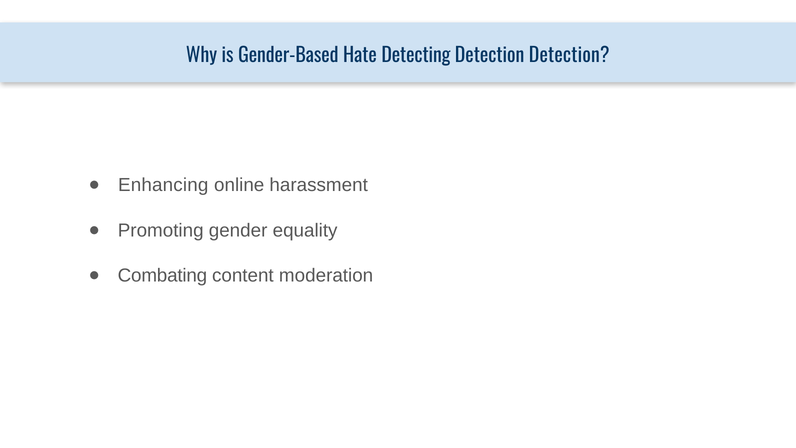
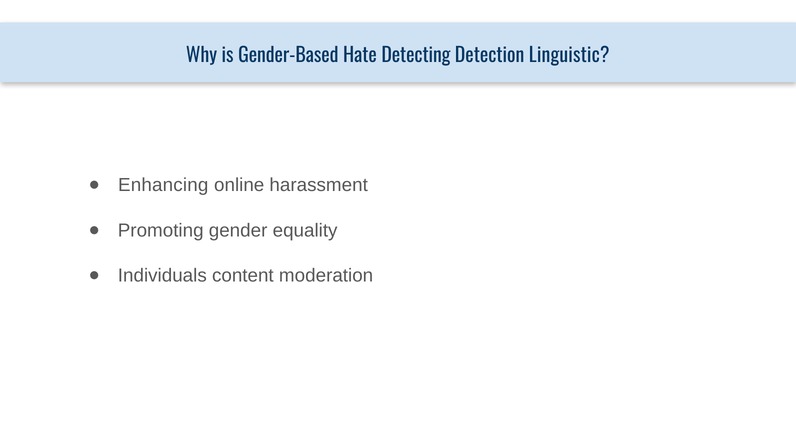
Detection Detection: Detection -> Linguistic (569, 55)
Combating: Combating -> Individuals (162, 275)
